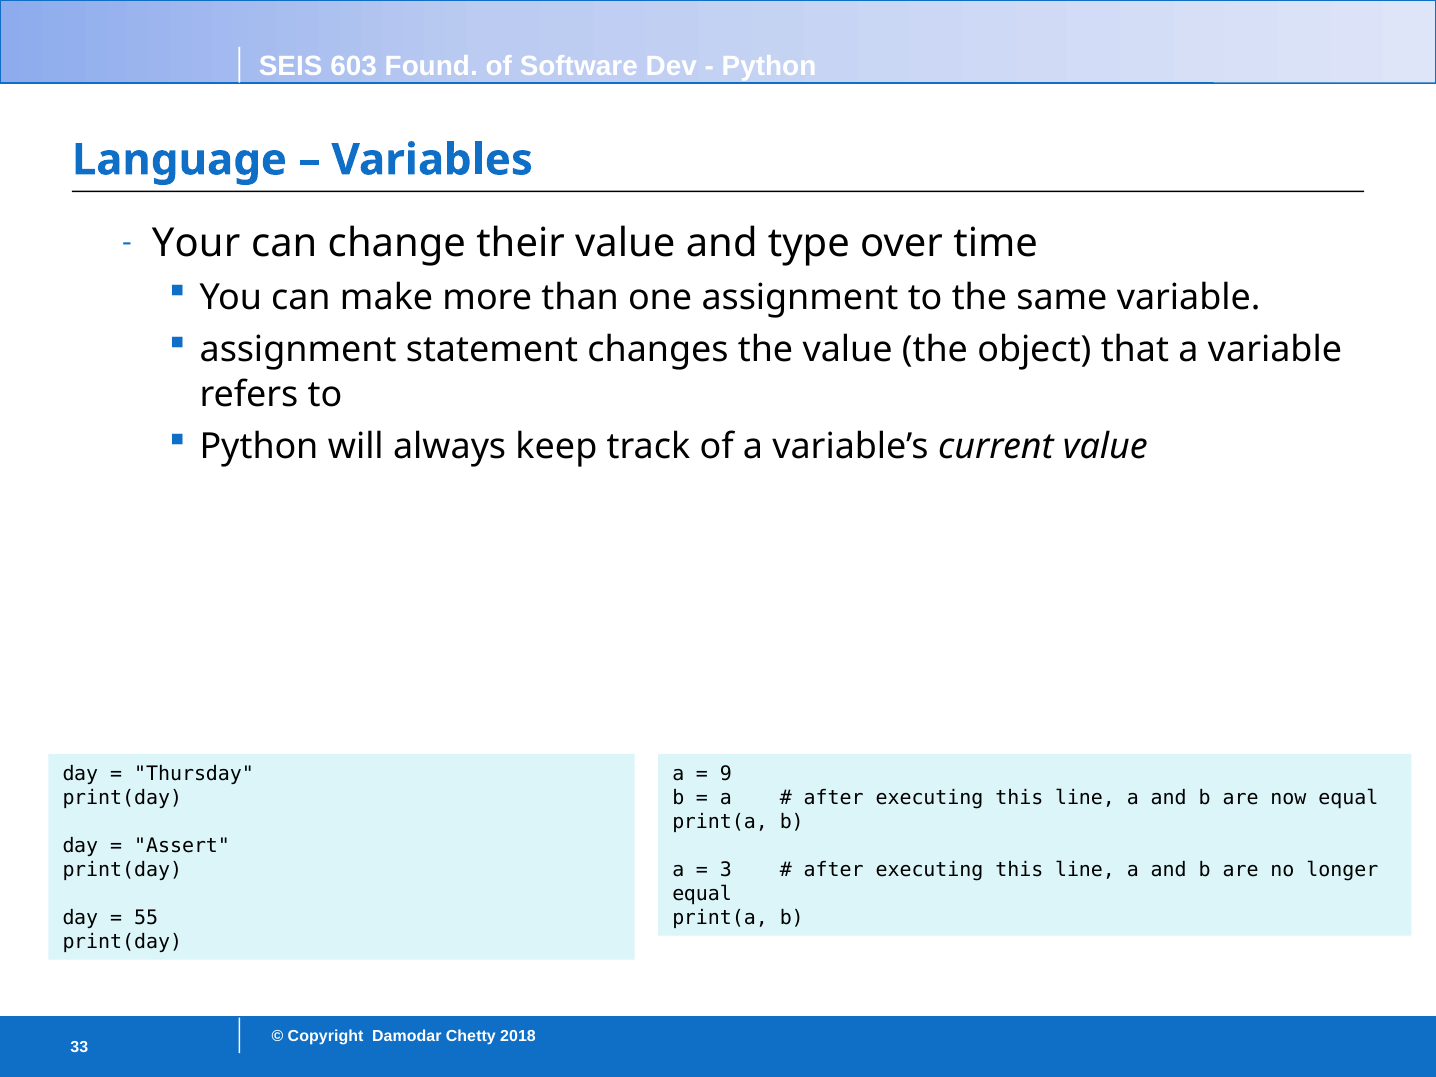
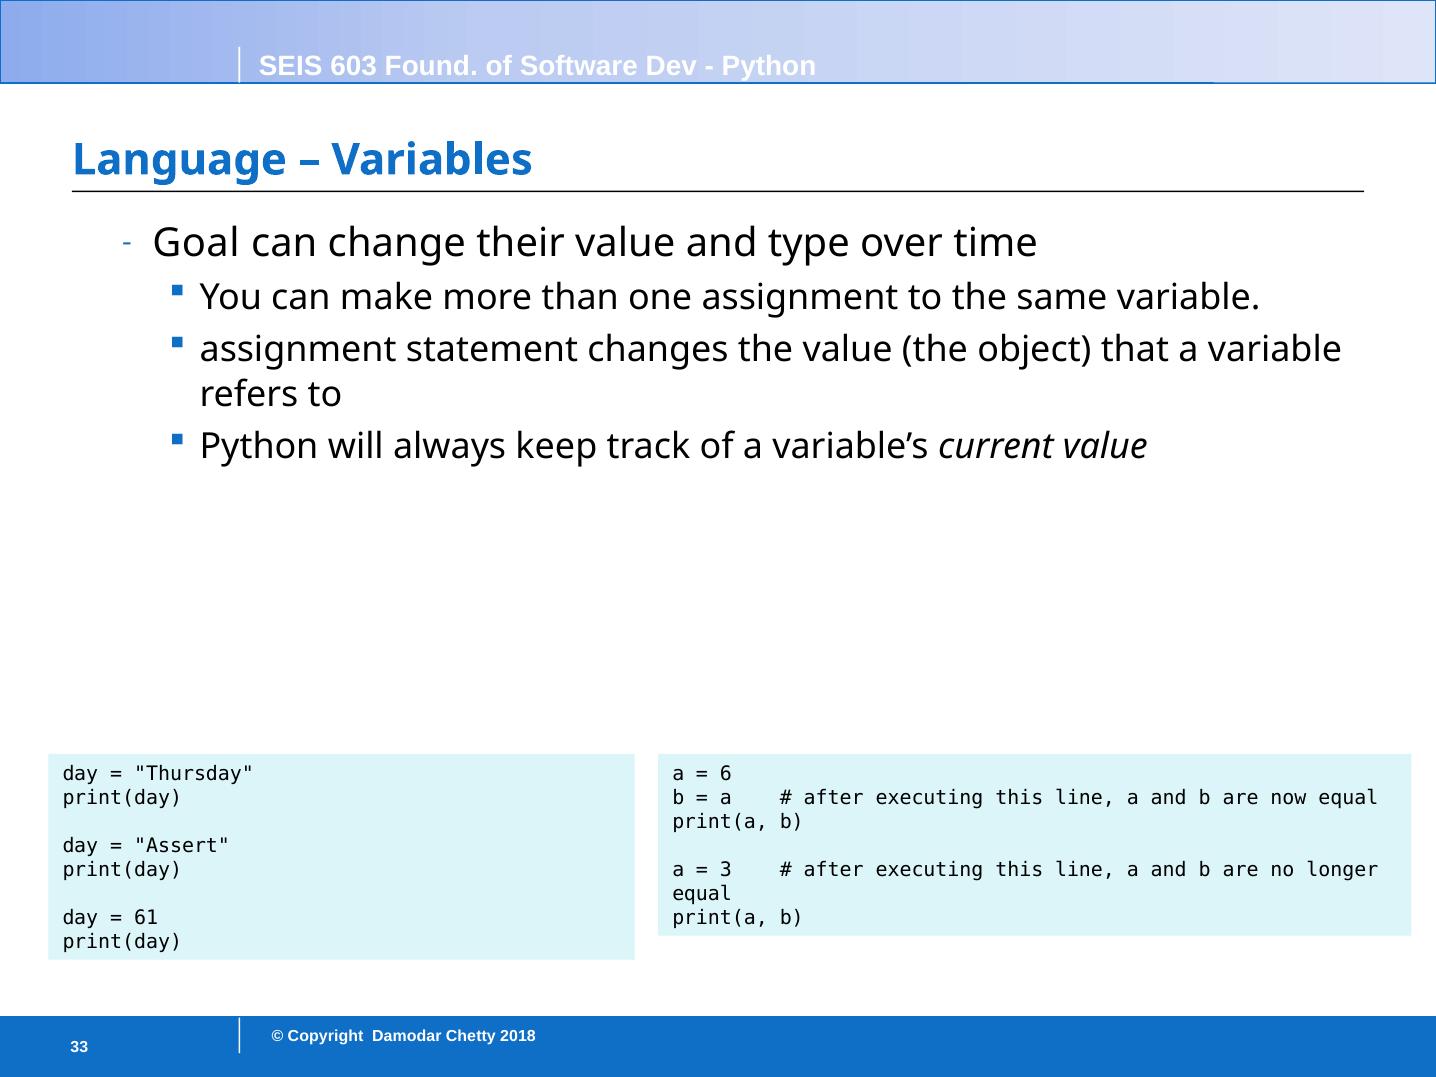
Your: Your -> Goal (196, 243)
9: 9 -> 6 (726, 774)
55: 55 -> 61 (146, 918)
